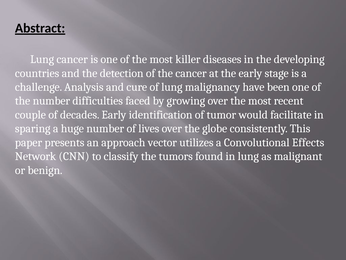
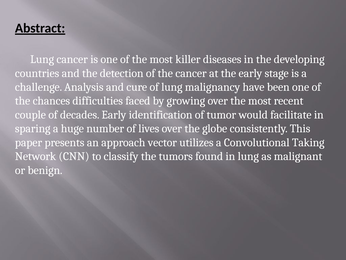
the number: number -> chances (51, 101)
Effects: Effects -> Taking (308, 142)
